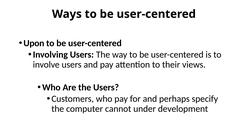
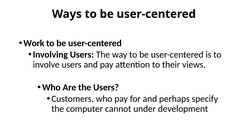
Upon: Upon -> Work (34, 43)
